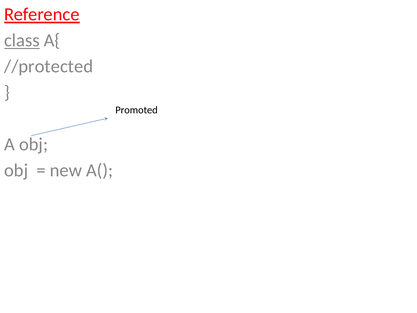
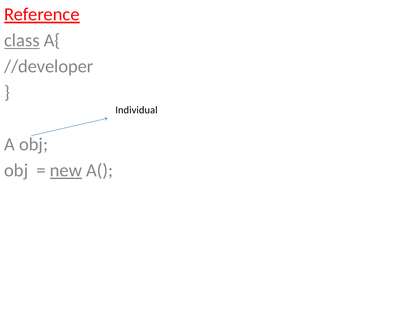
//protected: //protected -> //developer (49, 66)
Promoted: Promoted -> Individual (136, 110)
new underline: none -> present (66, 170)
